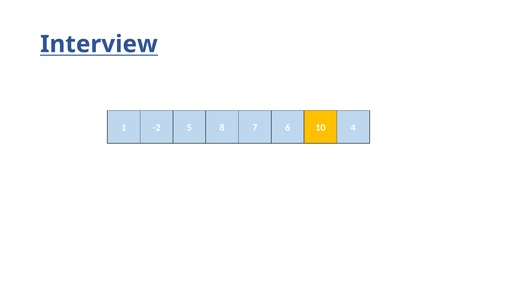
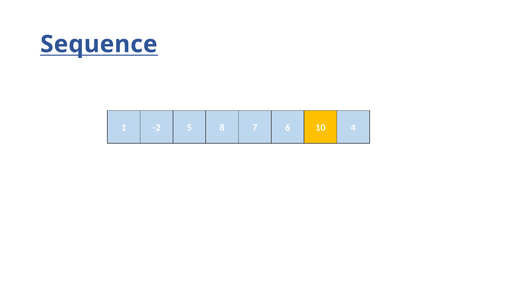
Interview: Interview -> Sequence (99, 44)
